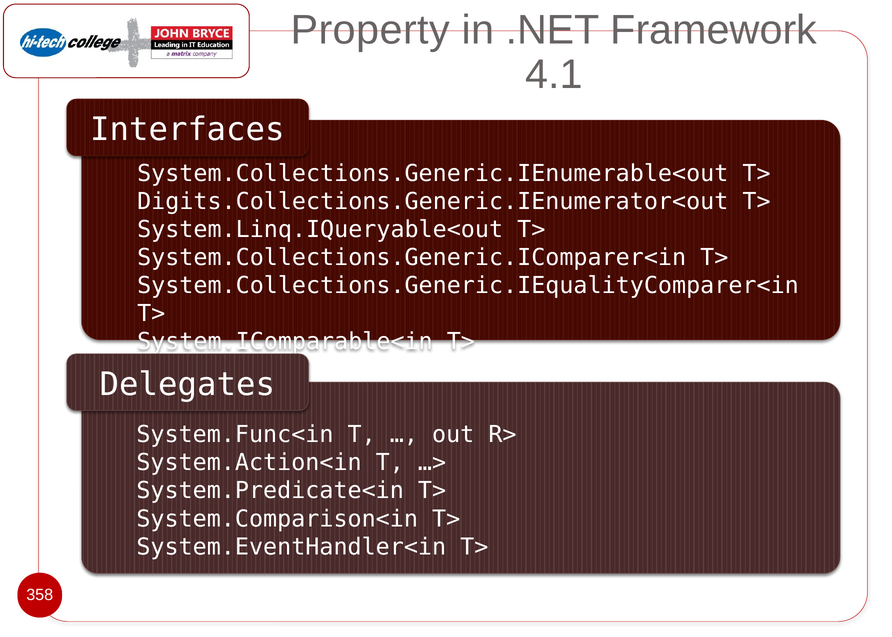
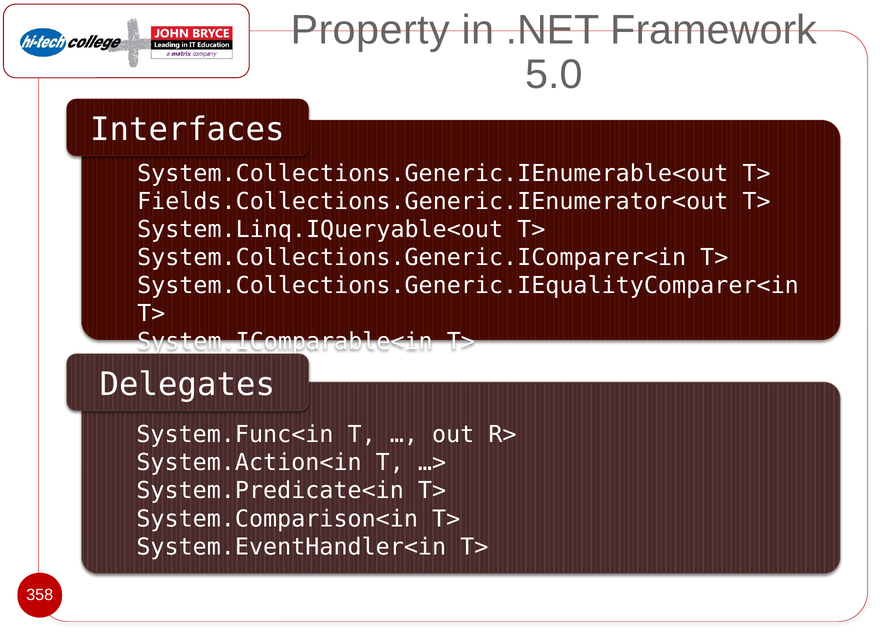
4.1: 4.1 -> 5.0 (554, 75)
Digits.Collections.Generic.IEnumerator<out: Digits.Collections.Generic.IEnumerator<out -> Fields.Collections.Generic.IEnumerator<out (433, 202)
